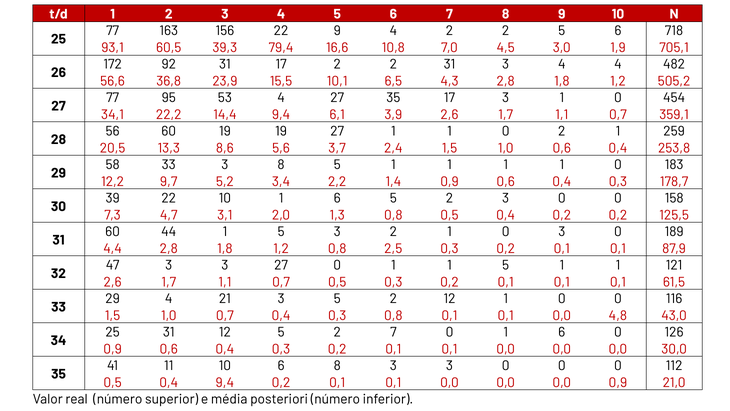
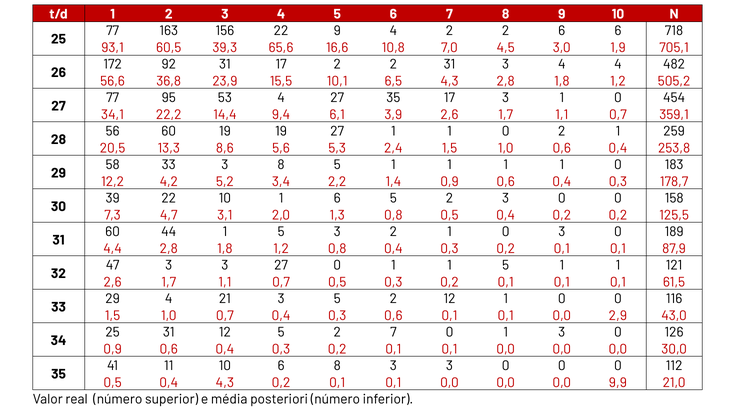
2 5: 5 -> 6 (562, 31)
79,4: 79,4 -> 65,6 (281, 48)
3,7: 3,7 -> 5,3 (337, 148)
9,7: 9,7 -> 4,2 (169, 181)
0,8 2,5: 2,5 -> 0,4 (393, 248)
0,3 0,8: 0,8 -> 0,6 (393, 315)
4,8: 4,8 -> 2,9 (618, 315)
0 1 6: 6 -> 3 (562, 332)
0,4 9,4: 9,4 -> 4,3 (225, 382)
0,0 0,9: 0,9 -> 9,9 (618, 382)
